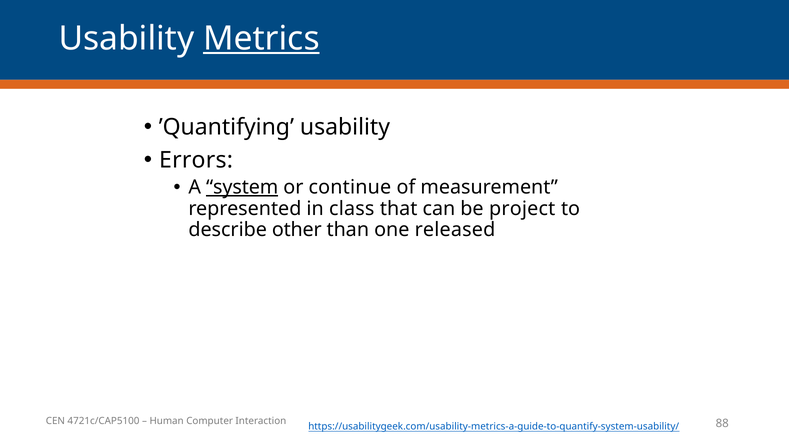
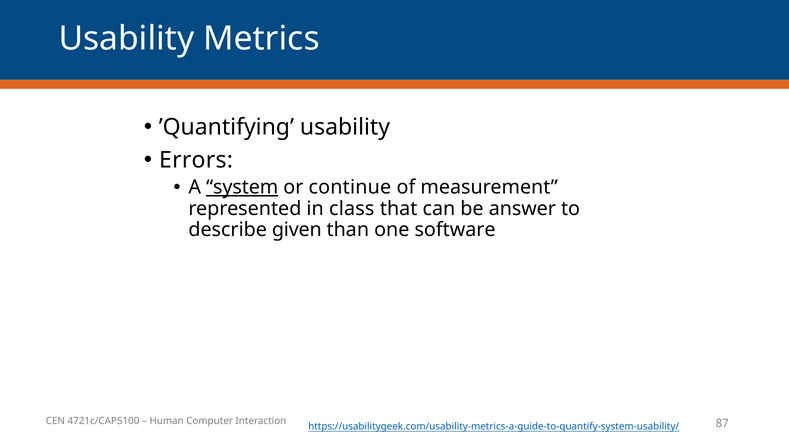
Metrics underline: present -> none (261, 39)
project: project -> answer (522, 209)
other: other -> given (297, 230)
released: released -> software (455, 230)
88: 88 -> 87 (722, 423)
